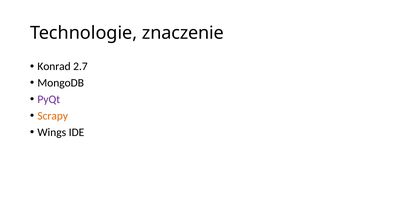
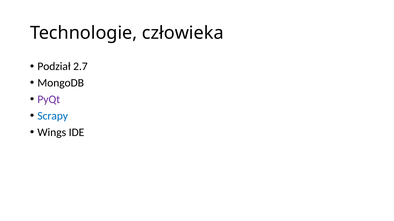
znaczenie: znaczenie -> człowieka (183, 33)
Konrad: Konrad -> Podział (54, 67)
Scrapy colour: orange -> blue (53, 116)
